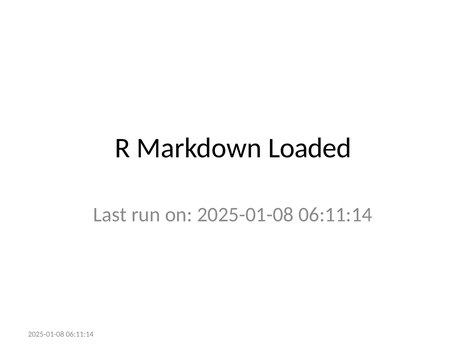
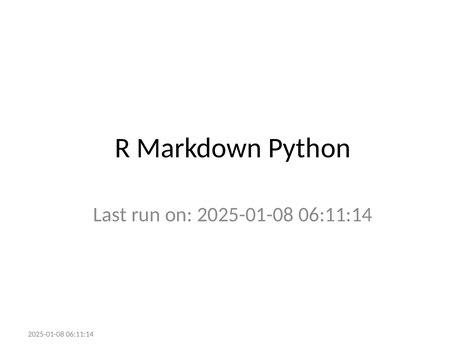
Loaded: Loaded -> Python (309, 148)
